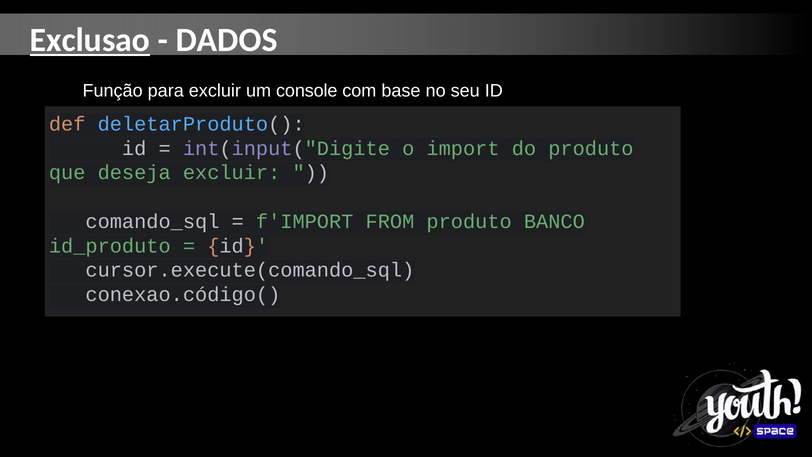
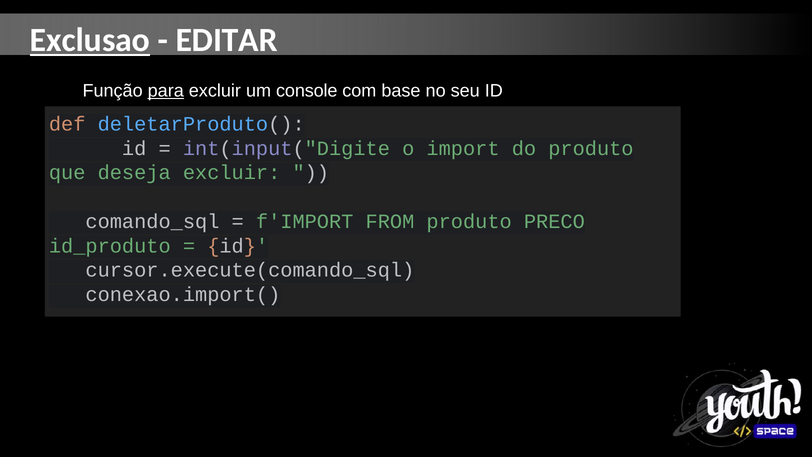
DADOS: DADOS -> EDITAR (227, 40)
para underline: none -> present (166, 91)
BANCO: BANCO -> PRECO (554, 221)
conexao.código(: conexao.código( -> conexao.import( (183, 294)
